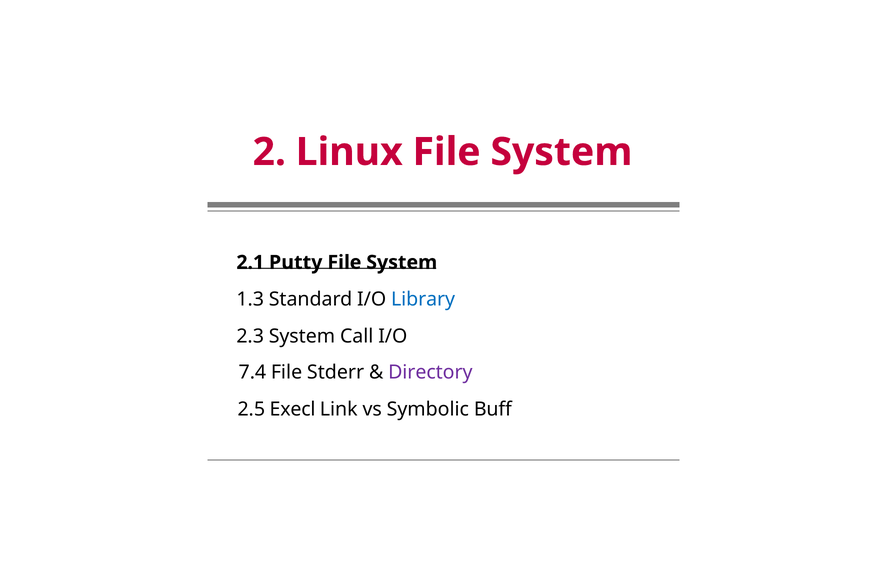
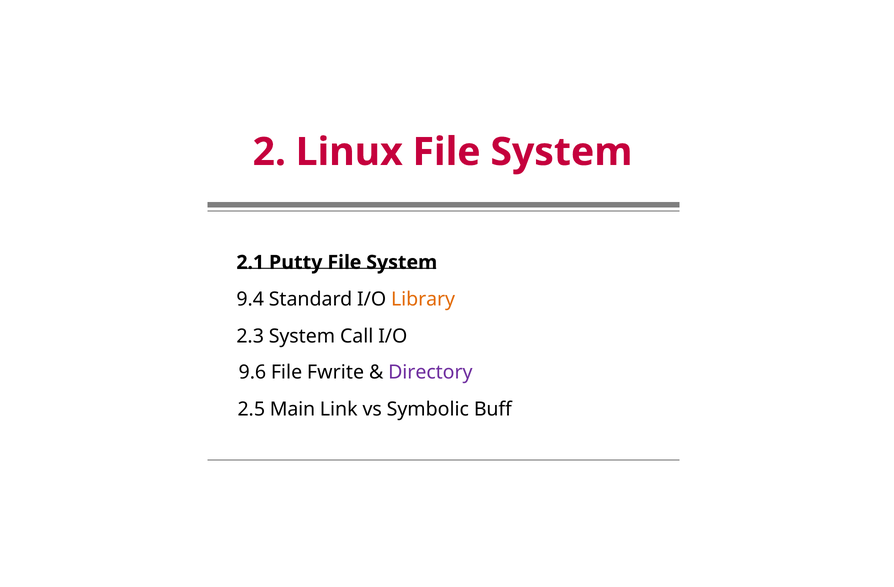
1.3: 1.3 -> 9.4 (250, 300)
Library colour: blue -> orange (423, 300)
7.4: 7.4 -> 9.6 (252, 372)
Stderr: Stderr -> Fwrite (336, 372)
Execl: Execl -> Main (293, 409)
